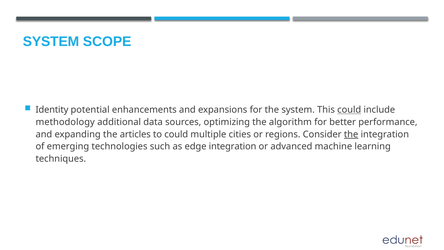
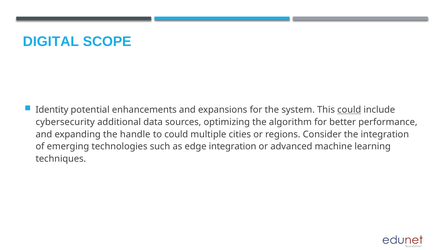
SYSTEM: SYSTEM -> DIGITAL (51, 42)
methodology: methodology -> cybersecurity (65, 122)
articles: articles -> handle (135, 134)
the underline: present -> none (351, 134)
